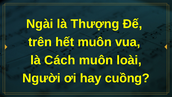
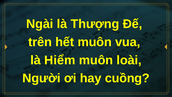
Cách: Cách -> Hiểm (60, 60)
